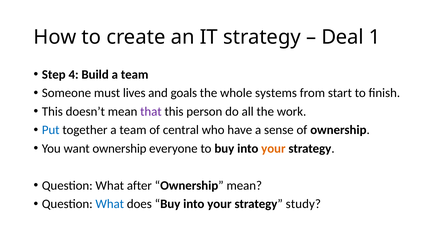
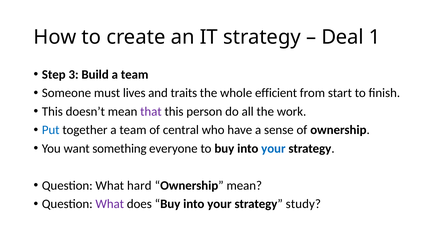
4: 4 -> 3 (74, 75)
goals: goals -> traits (184, 93)
systems: systems -> efficient (276, 93)
want ownership: ownership -> something (119, 149)
your colour: orange -> blue (273, 149)
after: after -> hard (139, 186)
What colour: blue -> purple (110, 204)
